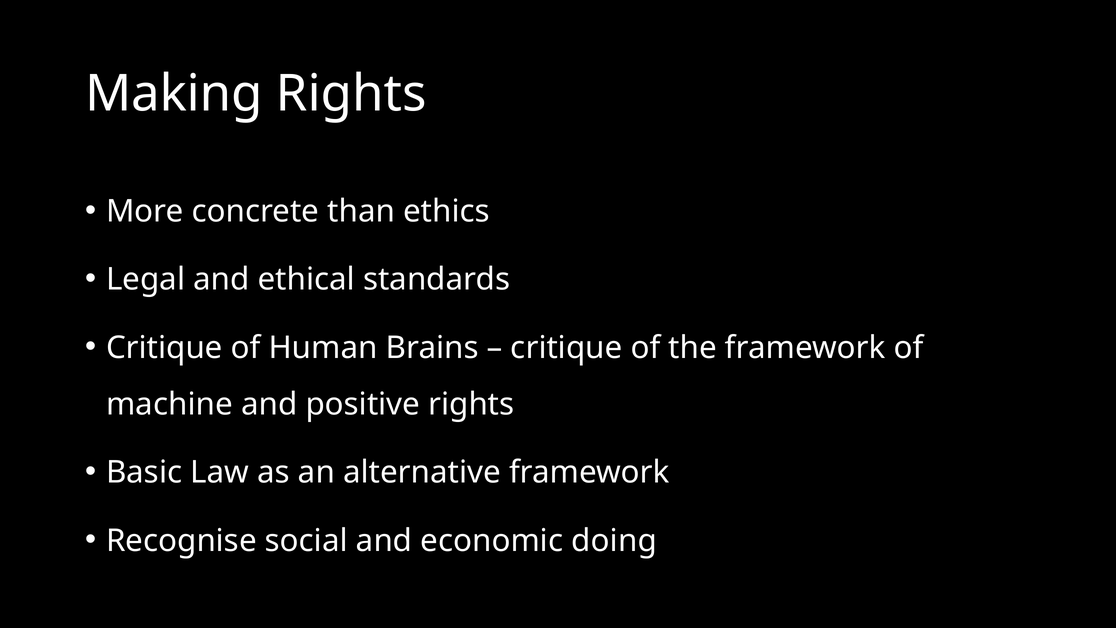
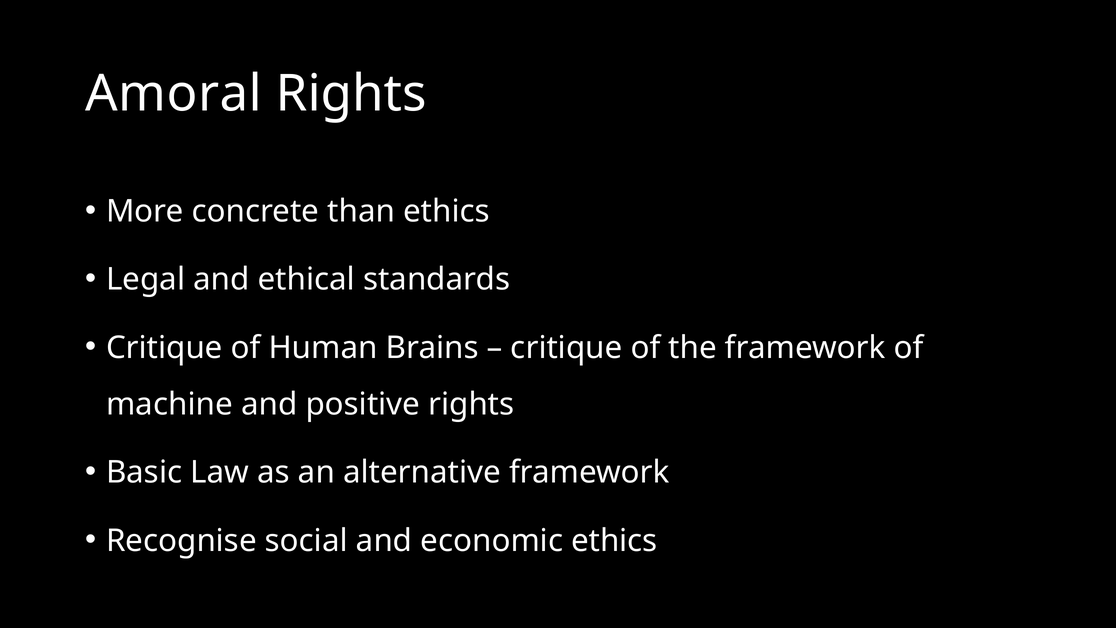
Making: Making -> Amoral (174, 94)
economic doing: doing -> ethics (614, 540)
